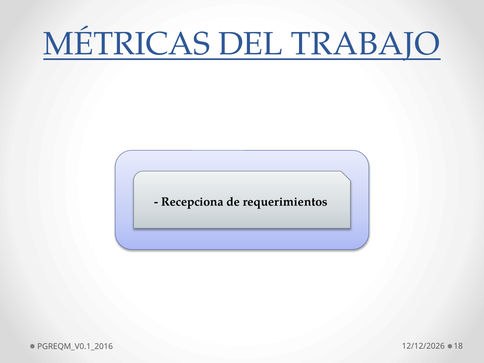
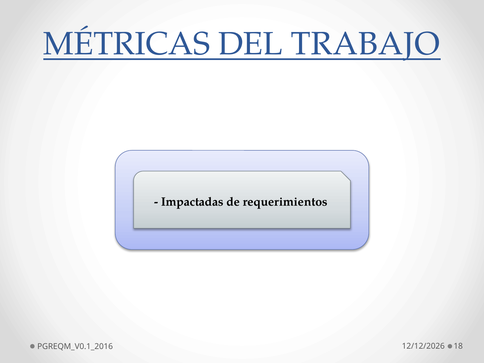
Recepciona: Recepciona -> Impactadas (192, 202)
